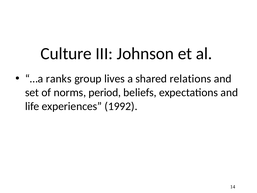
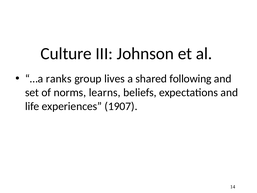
relations: relations -> following (191, 79)
period: period -> learns (105, 92)
1992: 1992 -> 1907 (121, 106)
